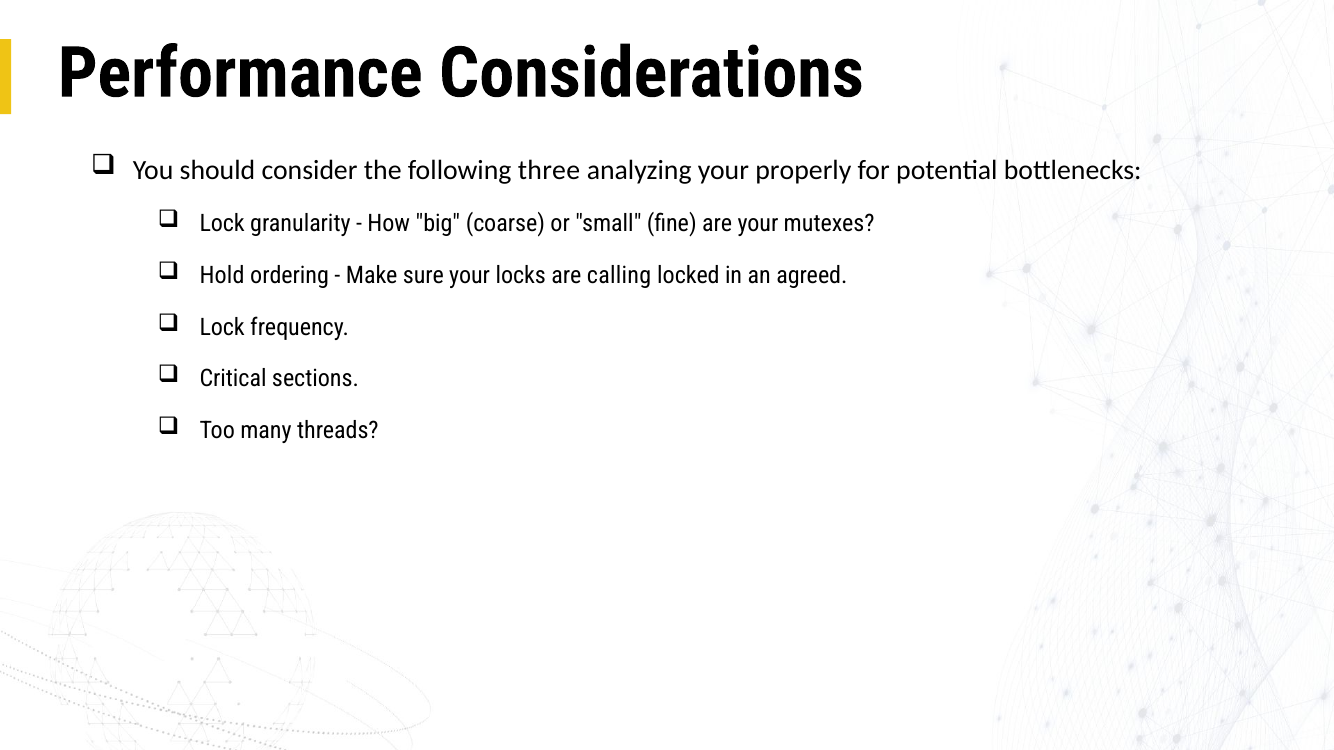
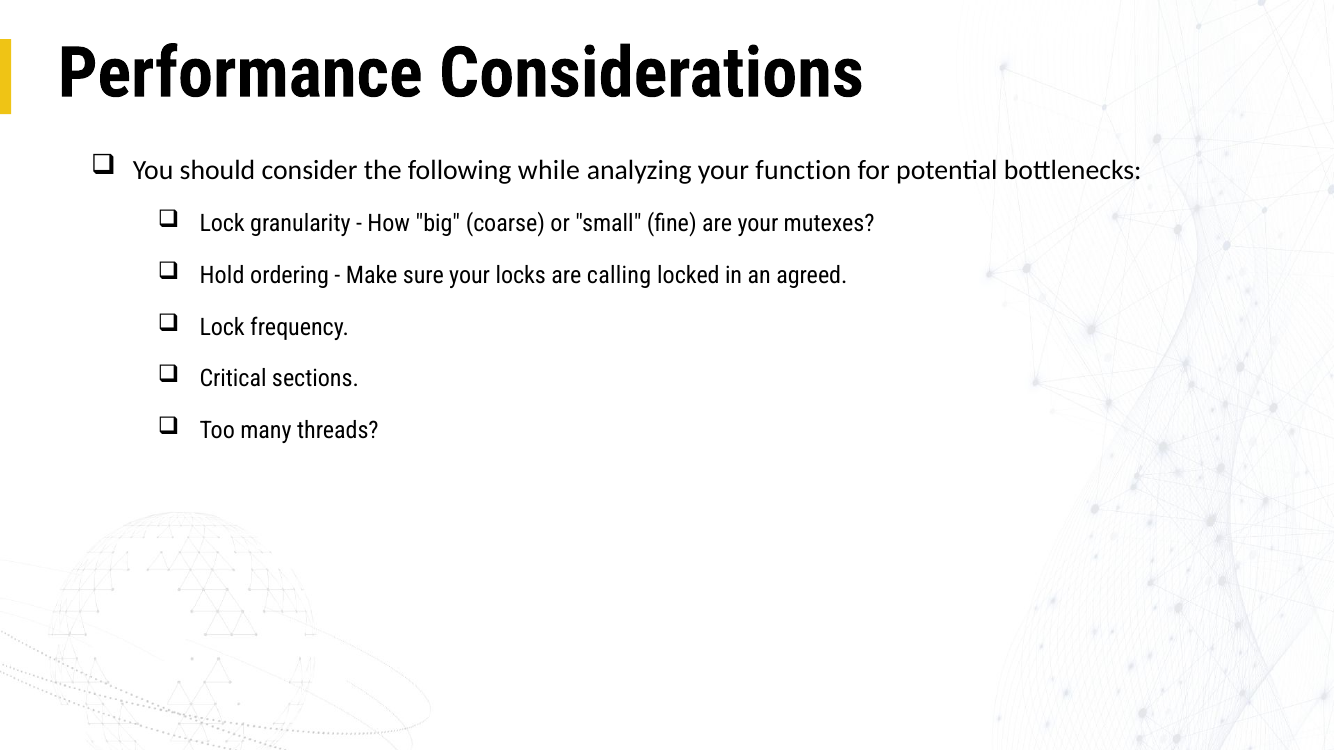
three: three -> while (549, 170)
properly: properly -> function (803, 170)
